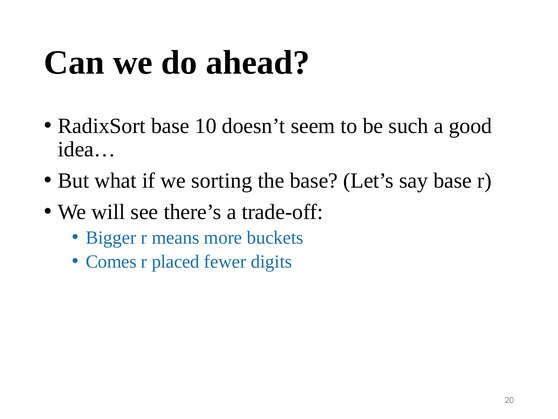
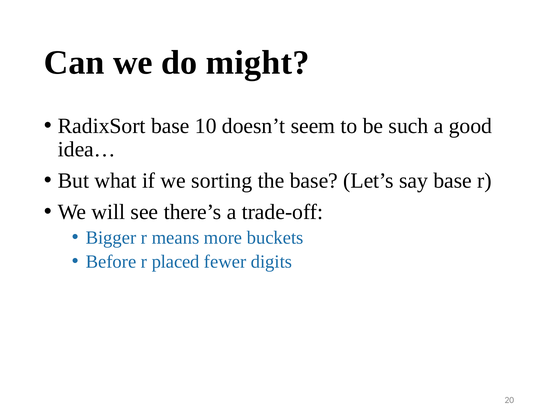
ahead: ahead -> might (258, 62)
Comes: Comes -> Before (111, 261)
